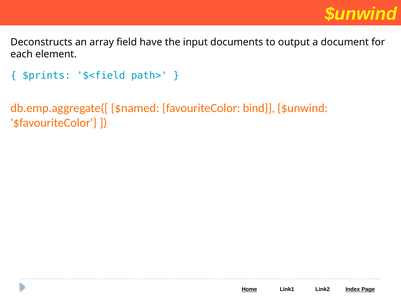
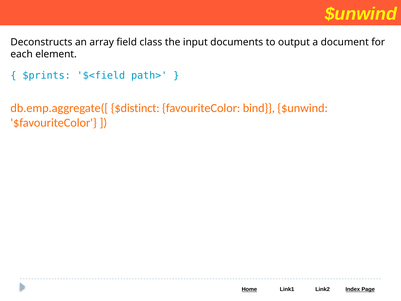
have: have -> class (151, 42)
$named: $named -> $distinct (135, 108)
